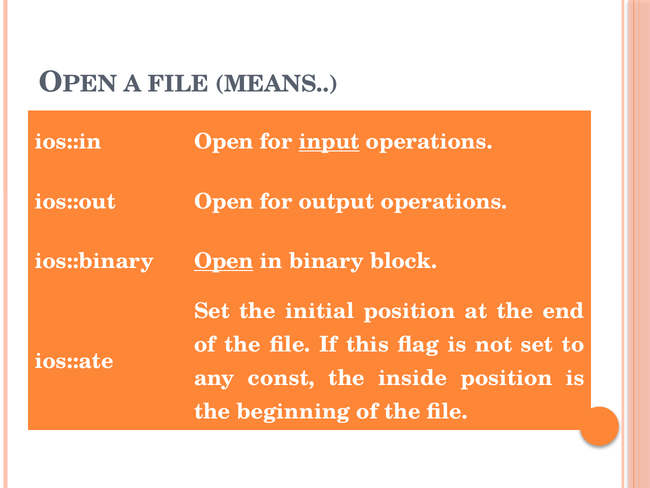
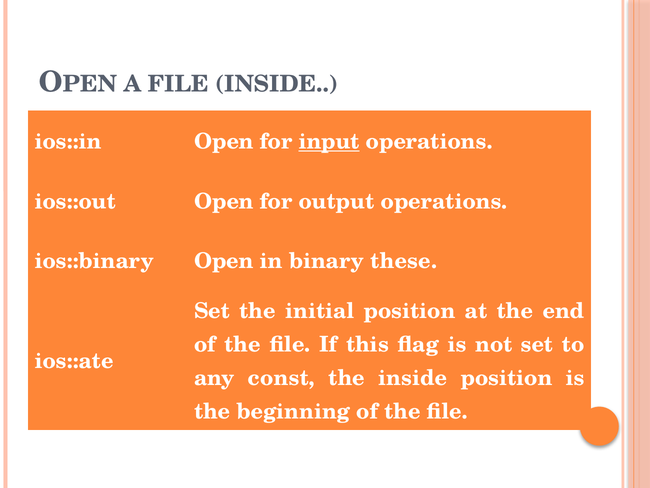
FILE MEANS: MEANS -> INSIDE (277, 84)
Open underline: present -> none (224, 261)
block: block -> these (404, 261)
